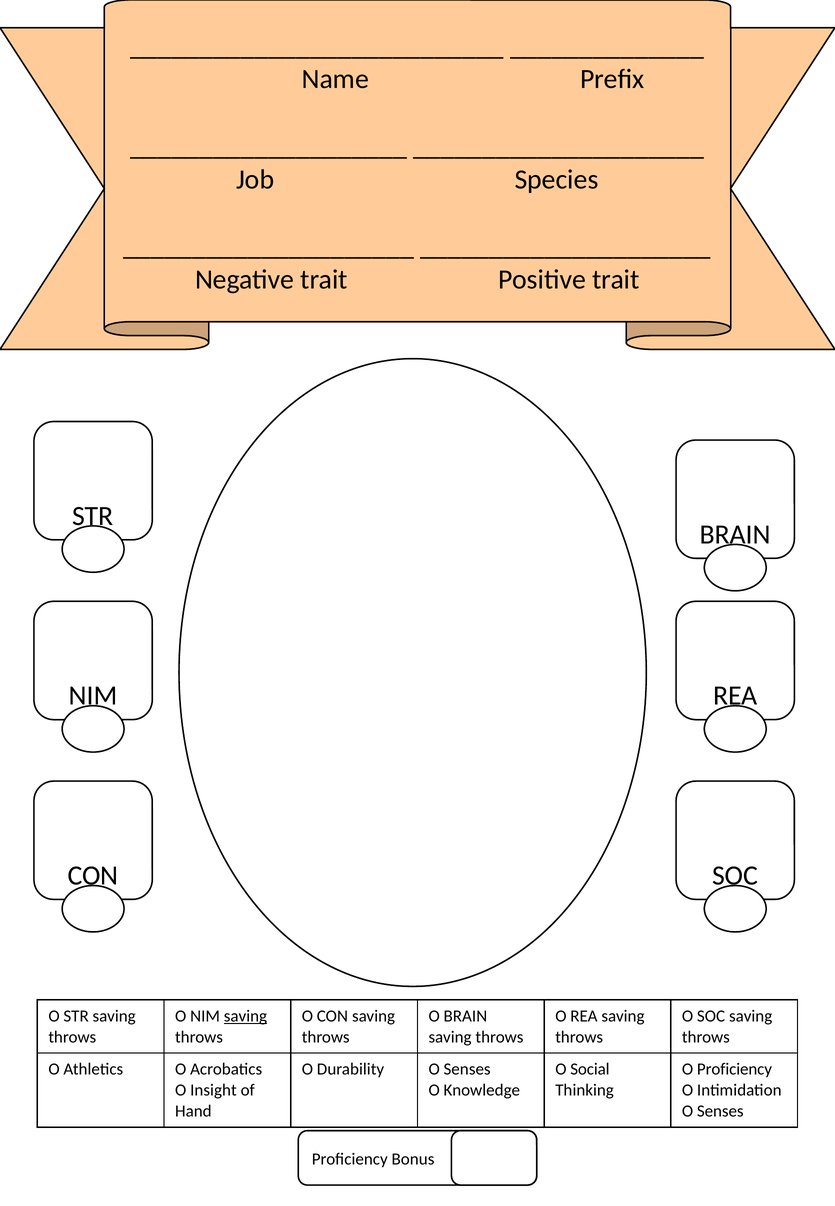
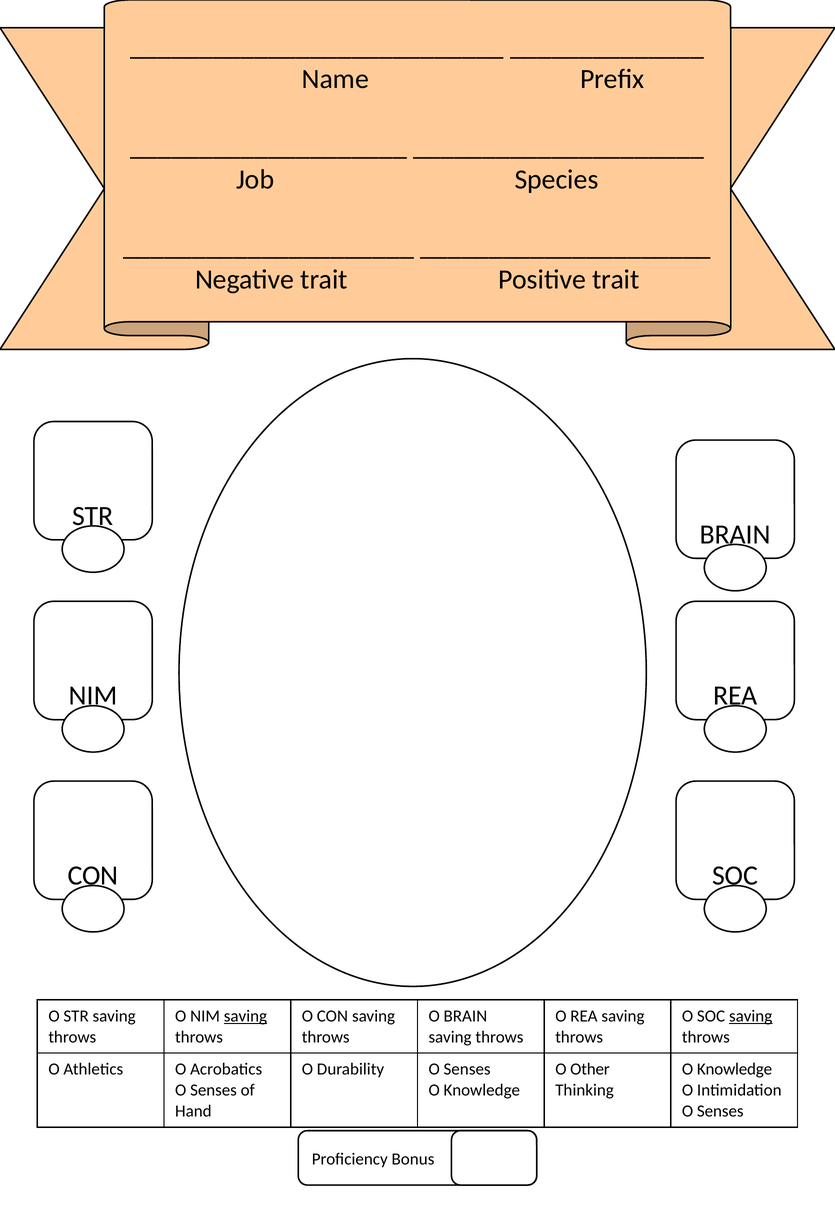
saving underline: none -> present (751, 1016)
Social: Social -> Other (590, 1069)
Proficiency: Proficiency -> Knowledge (735, 1069)
Insight: Insight -> Senses (213, 1090)
